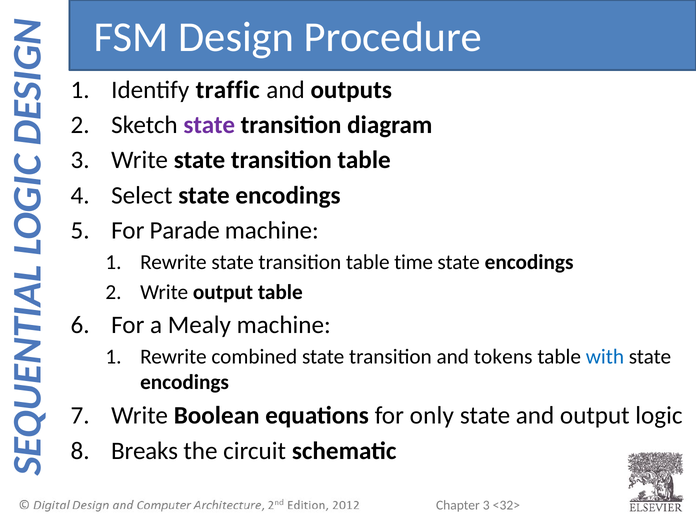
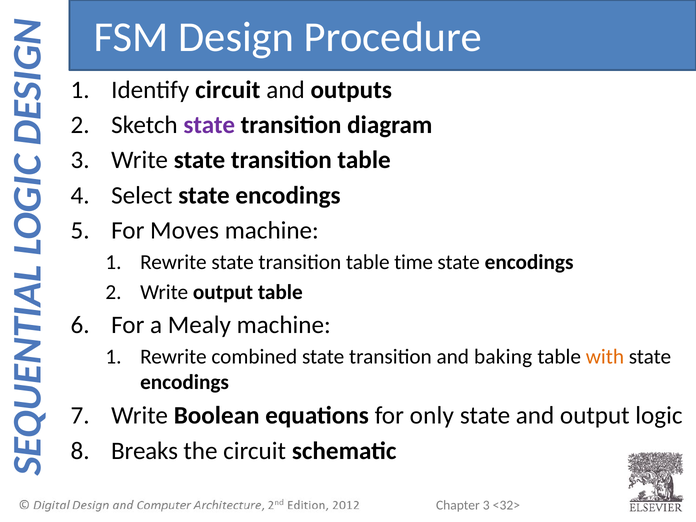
Identify traffic: traffic -> circuit (228, 90)
Parade: Parade -> Moves (185, 230)
tokens: tokens -> baking (503, 357)
with colour: blue -> orange (605, 357)
